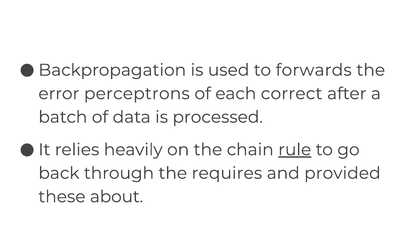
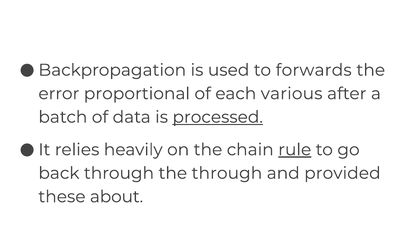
perceptrons: perceptrons -> proportional (137, 93)
correct: correct -> various (292, 93)
processed underline: none -> present (218, 117)
the requires: requires -> through (227, 173)
